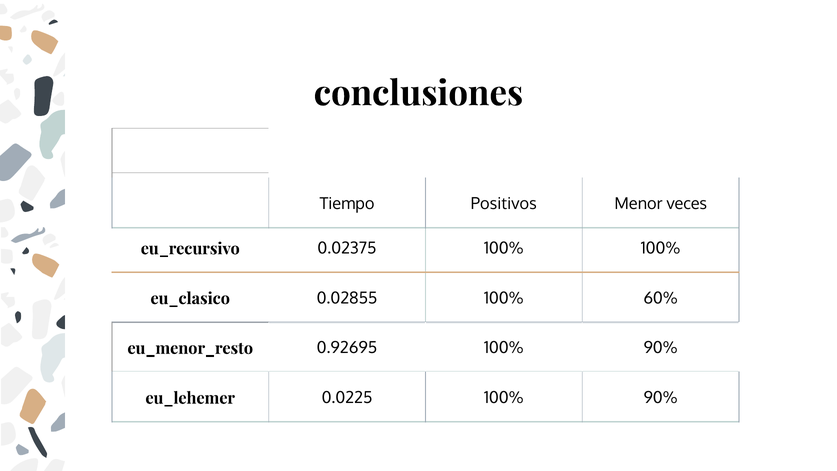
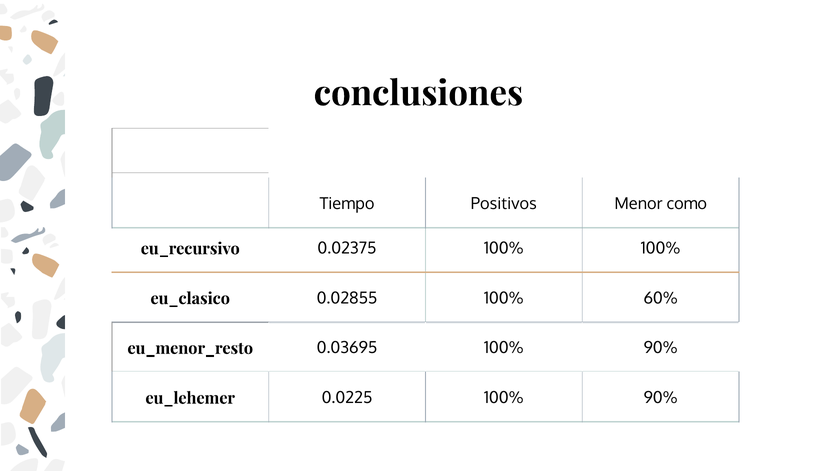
veces: veces -> como (687, 204)
0.92695: 0.92695 -> 0.03695 (347, 348)
